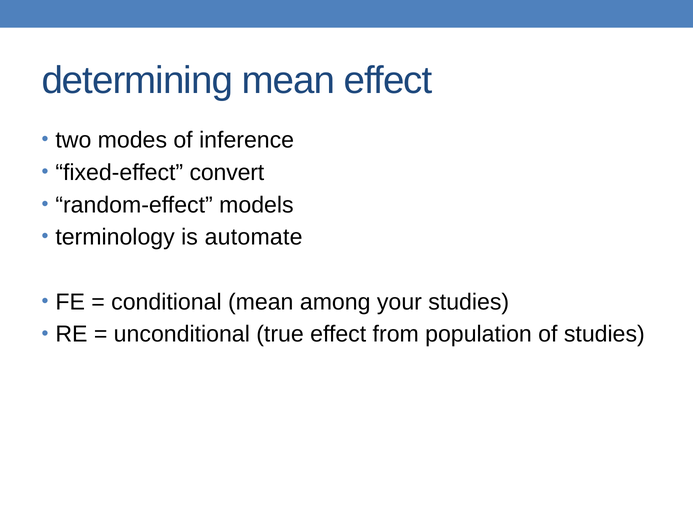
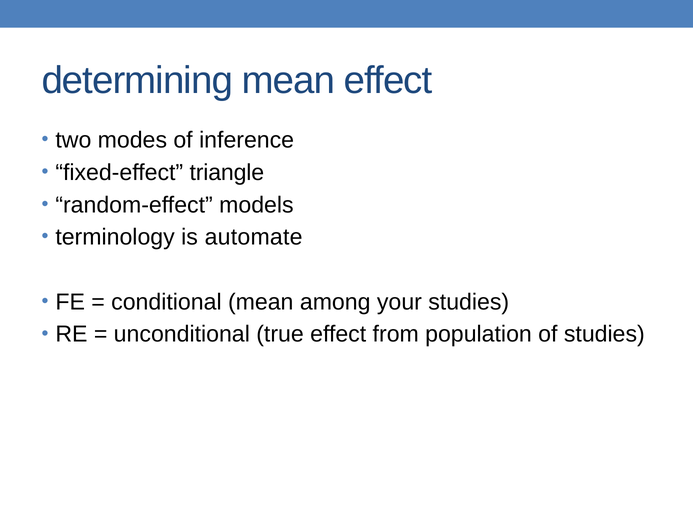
convert: convert -> triangle (227, 173)
